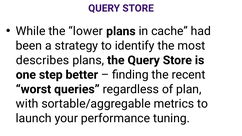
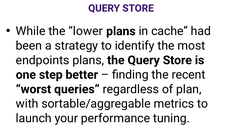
describes: describes -> endpoints (43, 60)
